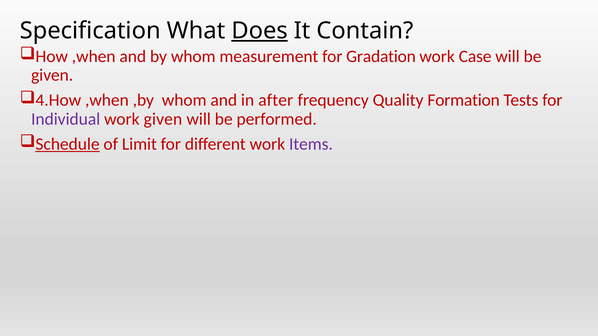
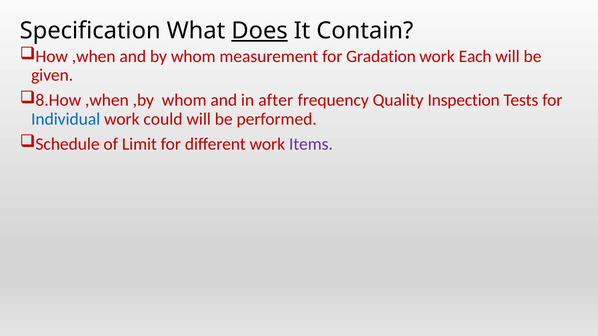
Case: Case -> Each (475, 56)
4.How: 4.How -> 8.How (58, 100)
Formation: Formation -> Inspection (464, 100)
Individual colour: purple -> blue (66, 119)
work given: given -> could (163, 119)
Schedule underline: present -> none (68, 144)
